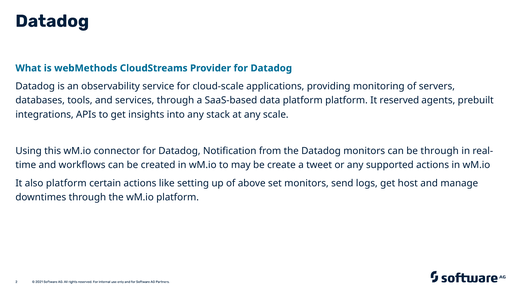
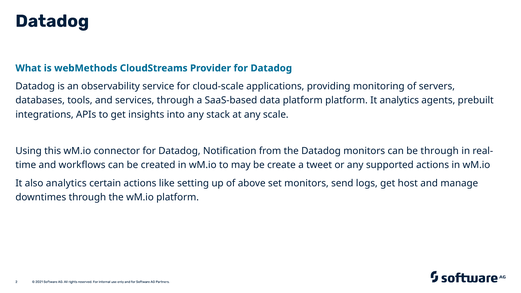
It reserved: reserved -> analytics (399, 100)
also platform: platform -> analytics (66, 183)
